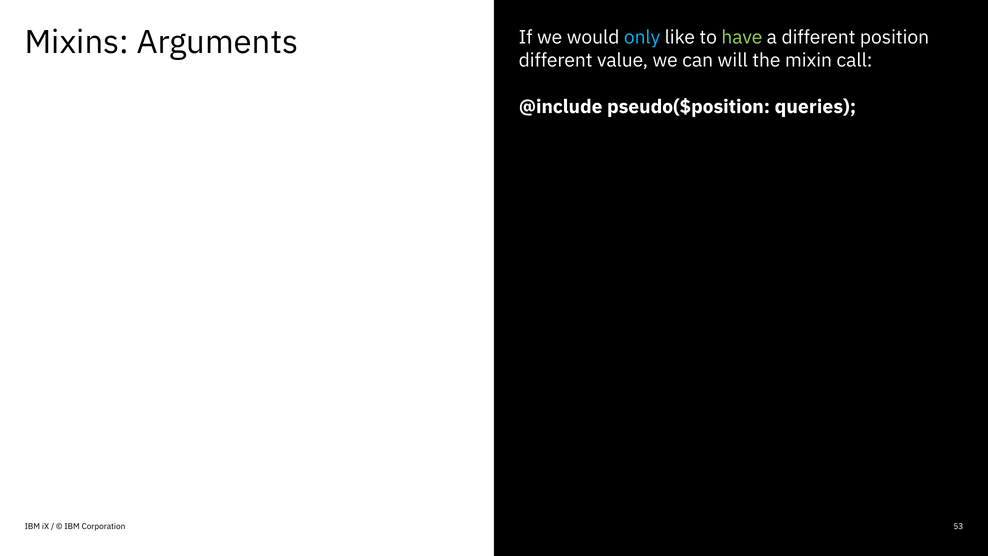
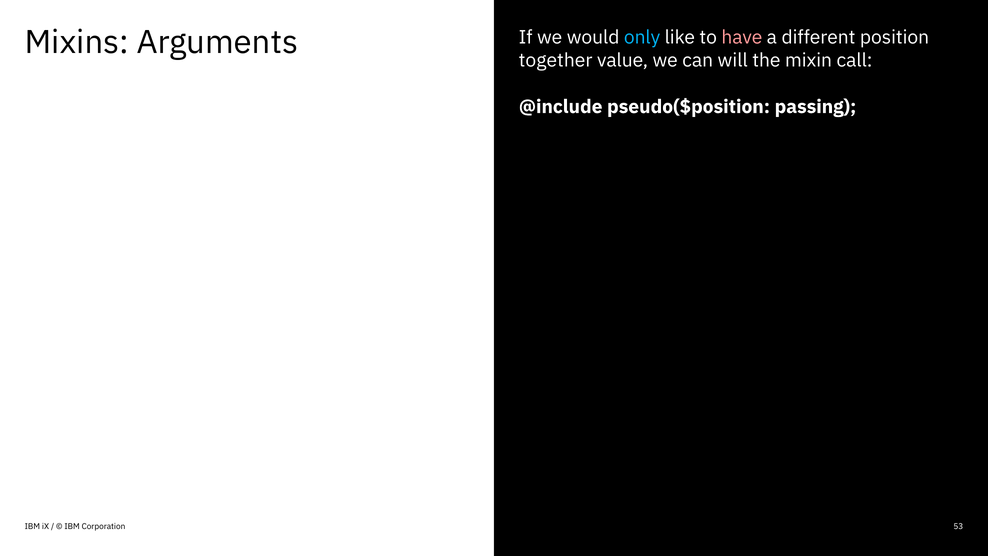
have colour: light green -> pink (742, 38)
different: different -> together (556, 61)
queries: queries -> passing (815, 107)
